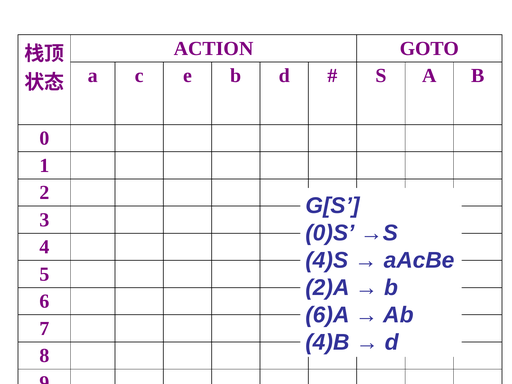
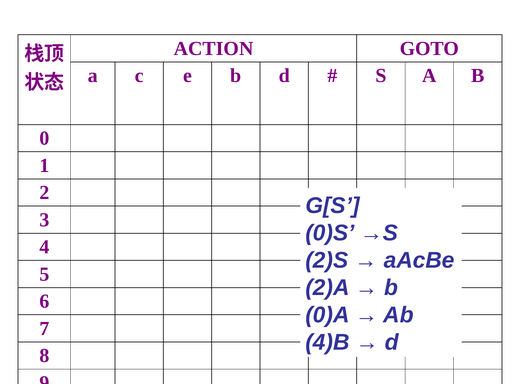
4)S: 4)S -> 2)S (327, 260)
6)A: 6)A -> 0)A (327, 315)
